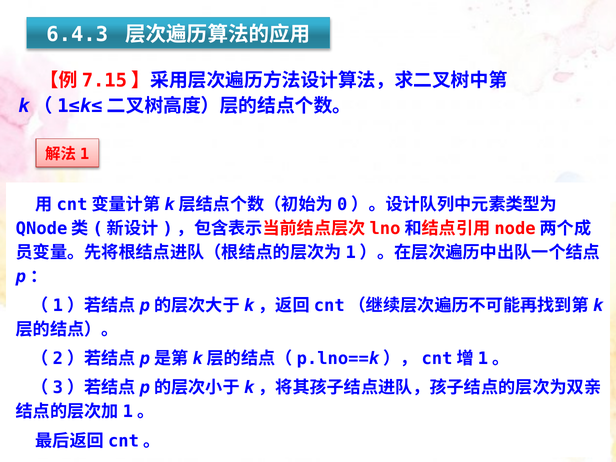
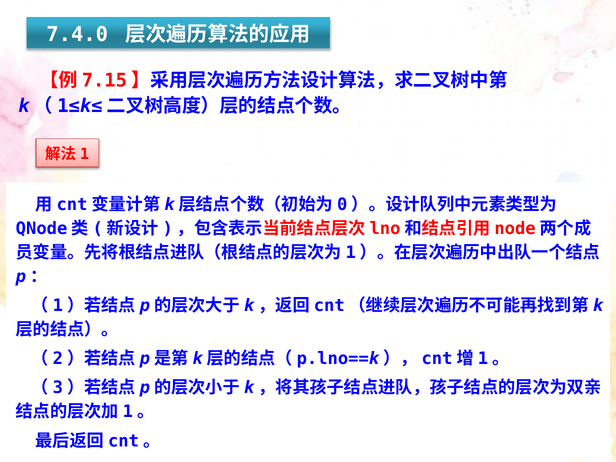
6.4.3: 6.4.3 -> 7.4.0 (77, 34)
